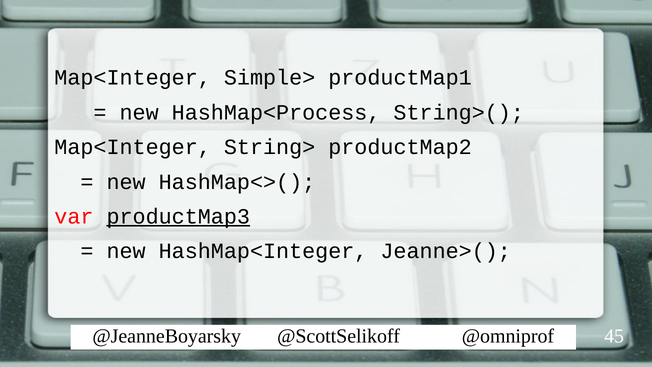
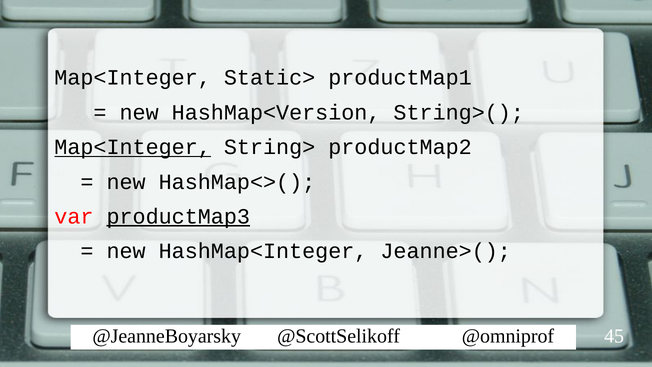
Simple>: Simple> -> Static> (270, 78)
HashMap<Process: HashMap<Process -> HashMap<Version (276, 112)
Map<Integer underline: none -> present (133, 147)
